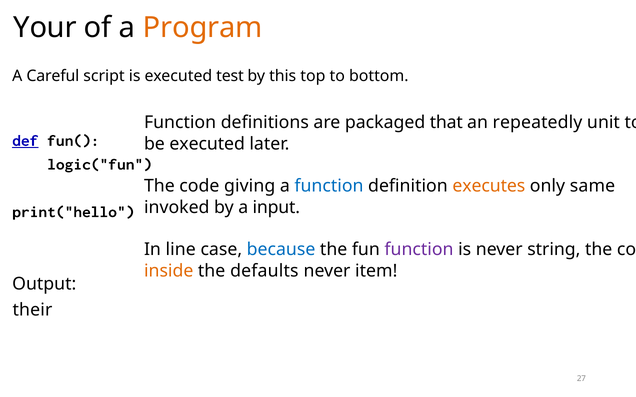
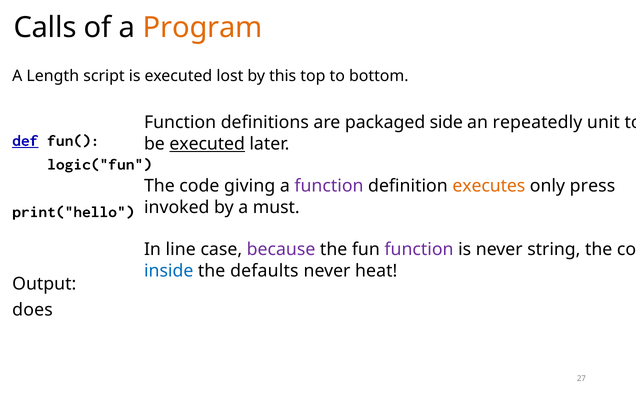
Your: Your -> Calls (45, 28)
Careful: Careful -> Length (53, 76)
test: test -> lost (230, 76)
that: that -> side (446, 123)
executed underline: none -> present (207, 144)
function colour: blue -> purple (329, 186)
same: same -> press (593, 186)
input: input -> must (276, 208)
because colour: blue -> purple (281, 250)
inside colour: orange -> blue (169, 271)
item: item -> heat (376, 271)
their: their -> does (32, 310)
